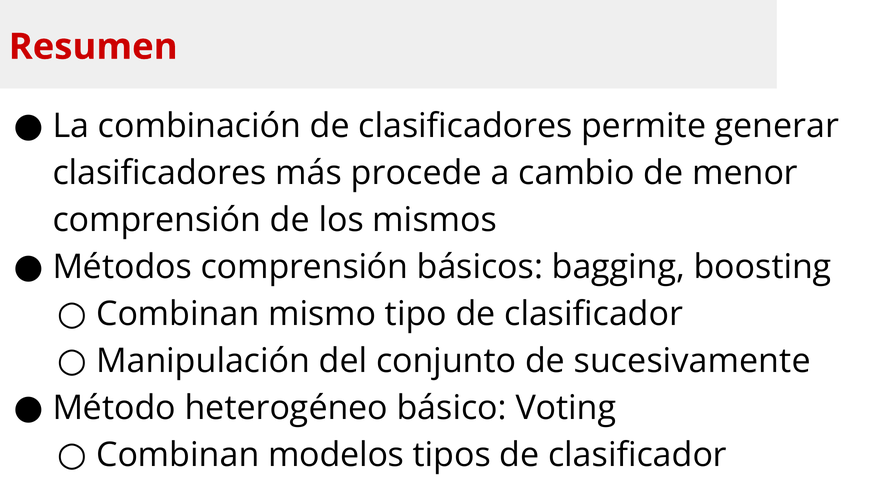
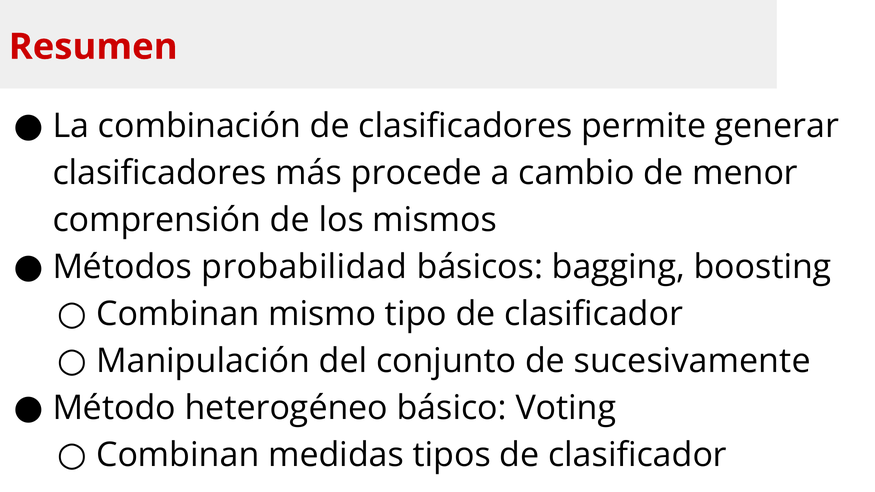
Métodos comprensión: comprensión -> probabilidad (304, 267)
modelos: modelos -> medidas (336, 455)
